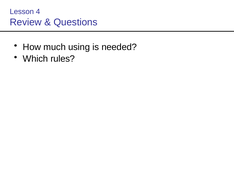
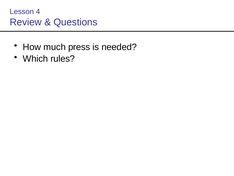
using: using -> press (79, 47)
